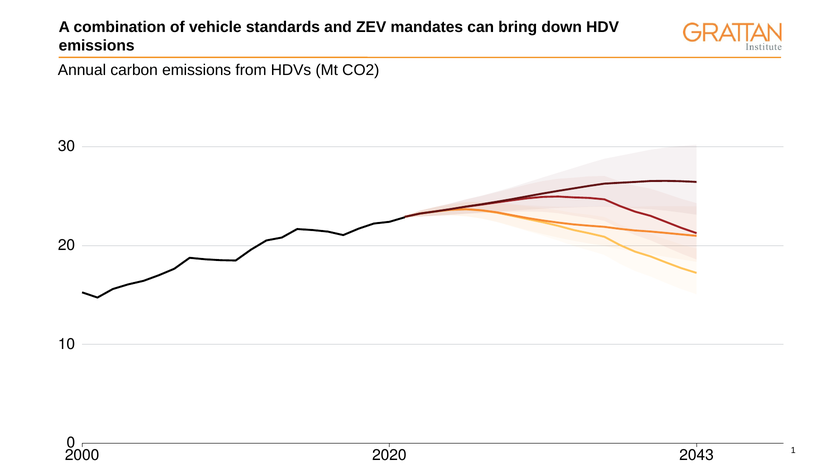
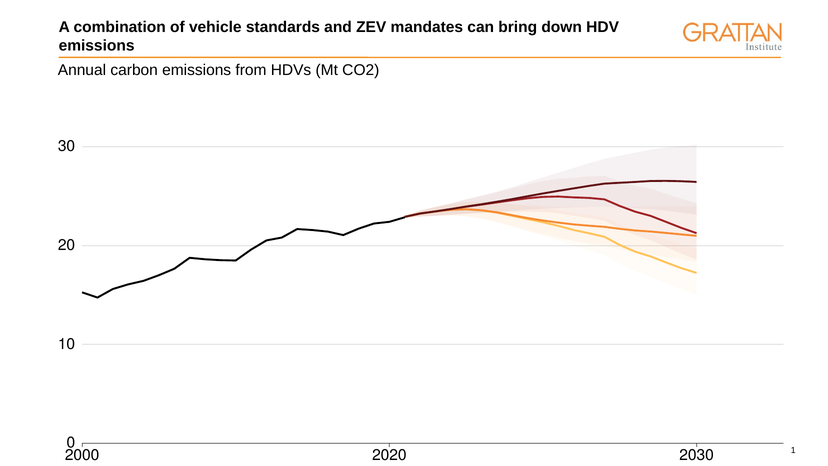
2043: 2043 -> 2030 (697, 455)
